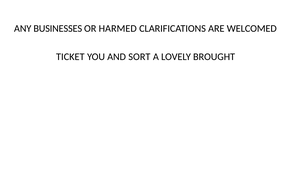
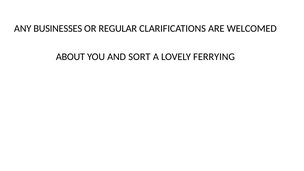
HARMED: HARMED -> REGULAR (118, 29)
TICKET: TICKET -> ABOUT (70, 57)
BROUGHT: BROUGHT -> FERRYING (214, 57)
